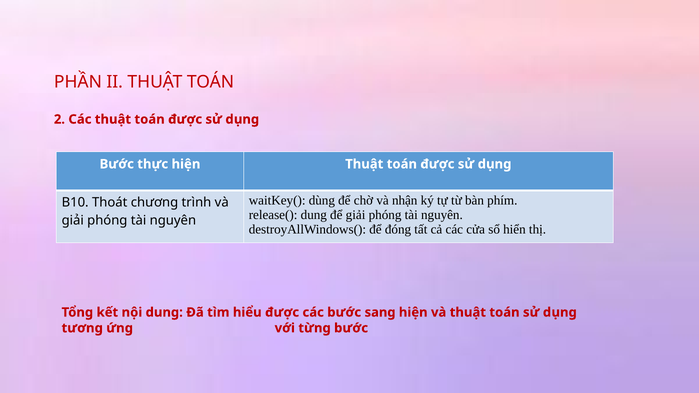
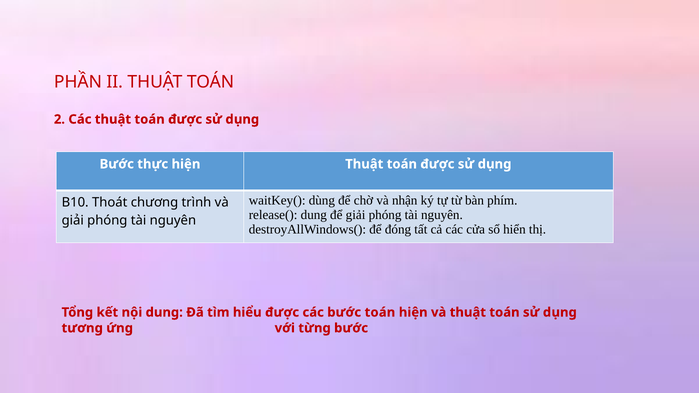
bước sang: sang -> toán (380, 312)
